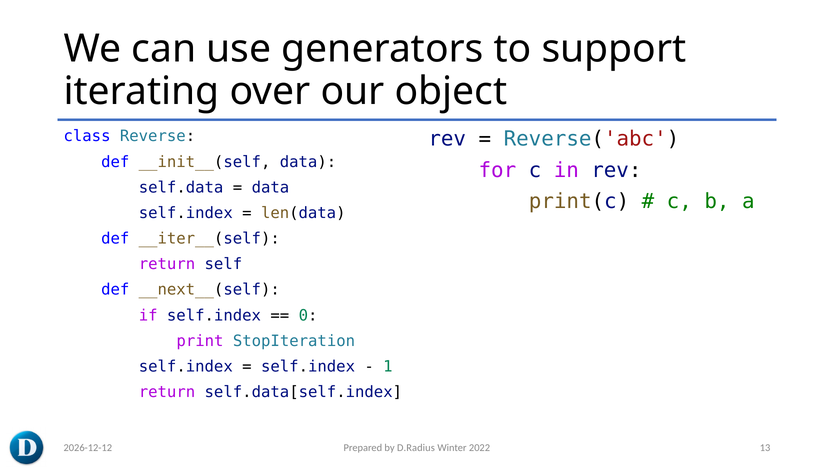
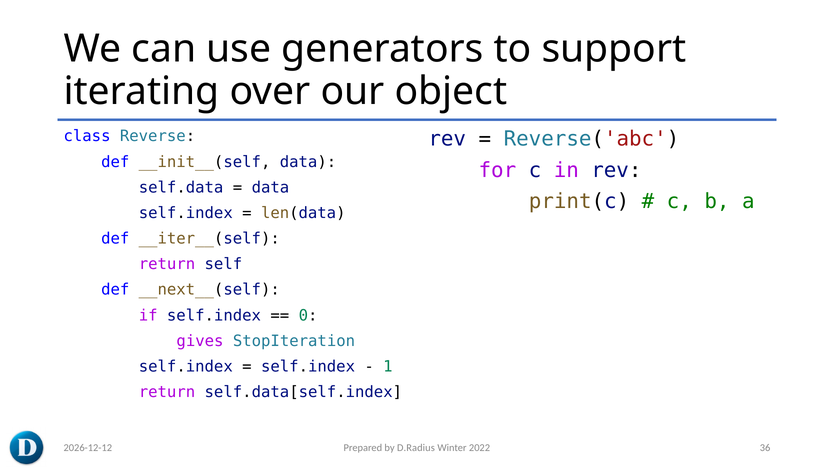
print: print -> gives (200, 341)
13: 13 -> 36 (765, 448)
